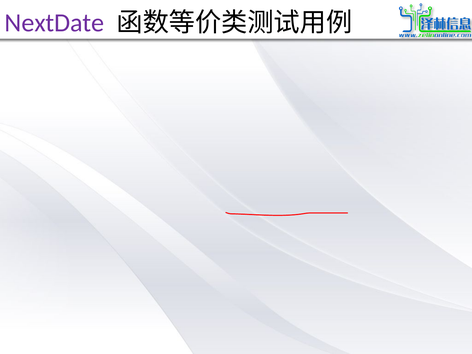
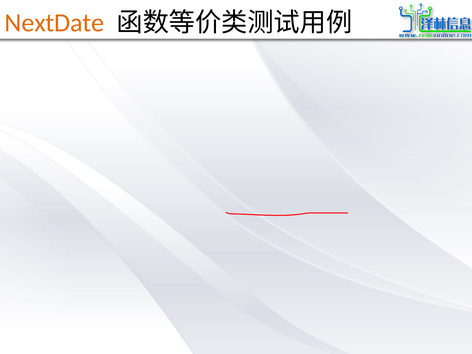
NextDate colour: purple -> orange (54, 23)
